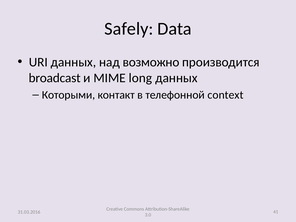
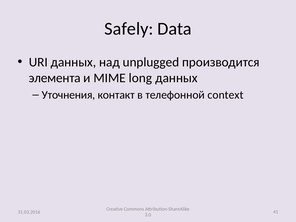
возможно: возможно -> unplugged (151, 62)
broadcast: broadcast -> элемента (55, 78)
Которыми: Которыми -> Уточнения (69, 95)
